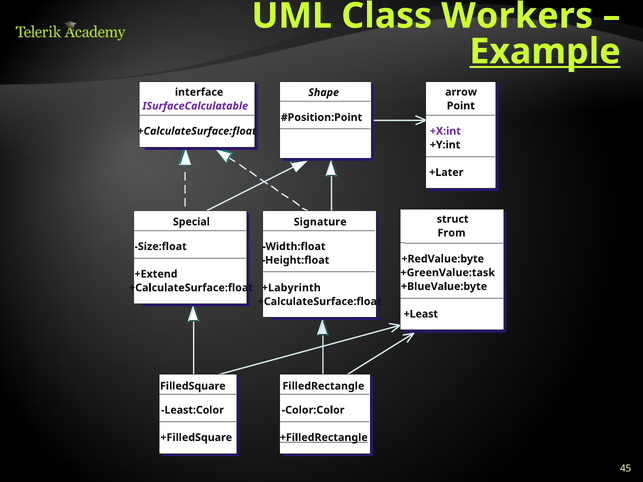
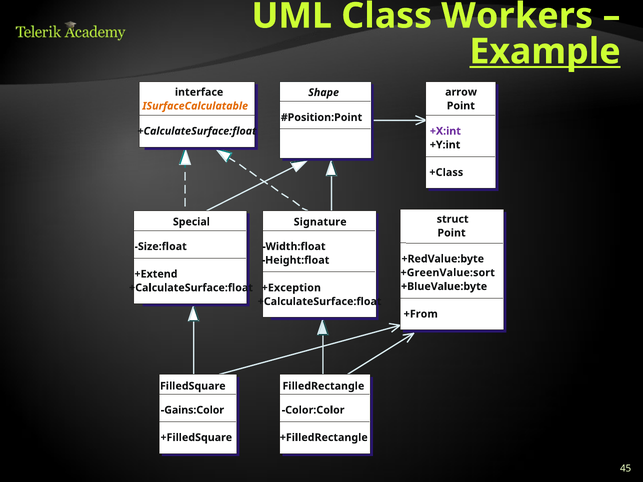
ISurfaceCalculatable colour: purple -> orange (195, 106)
+Later: +Later -> +Class (446, 172)
From: From -> Point (452, 233)
+GreenValue:task: +GreenValue:task -> +GreenValue:sort (448, 273)
+Labyrinth: +Labyrinth -> +Exception (291, 288)
+Least: +Least -> +From (421, 314)
Least:Color: Least:Color -> Gains:Color (192, 410)
+FilledRectangle underline: present -> none (324, 438)
